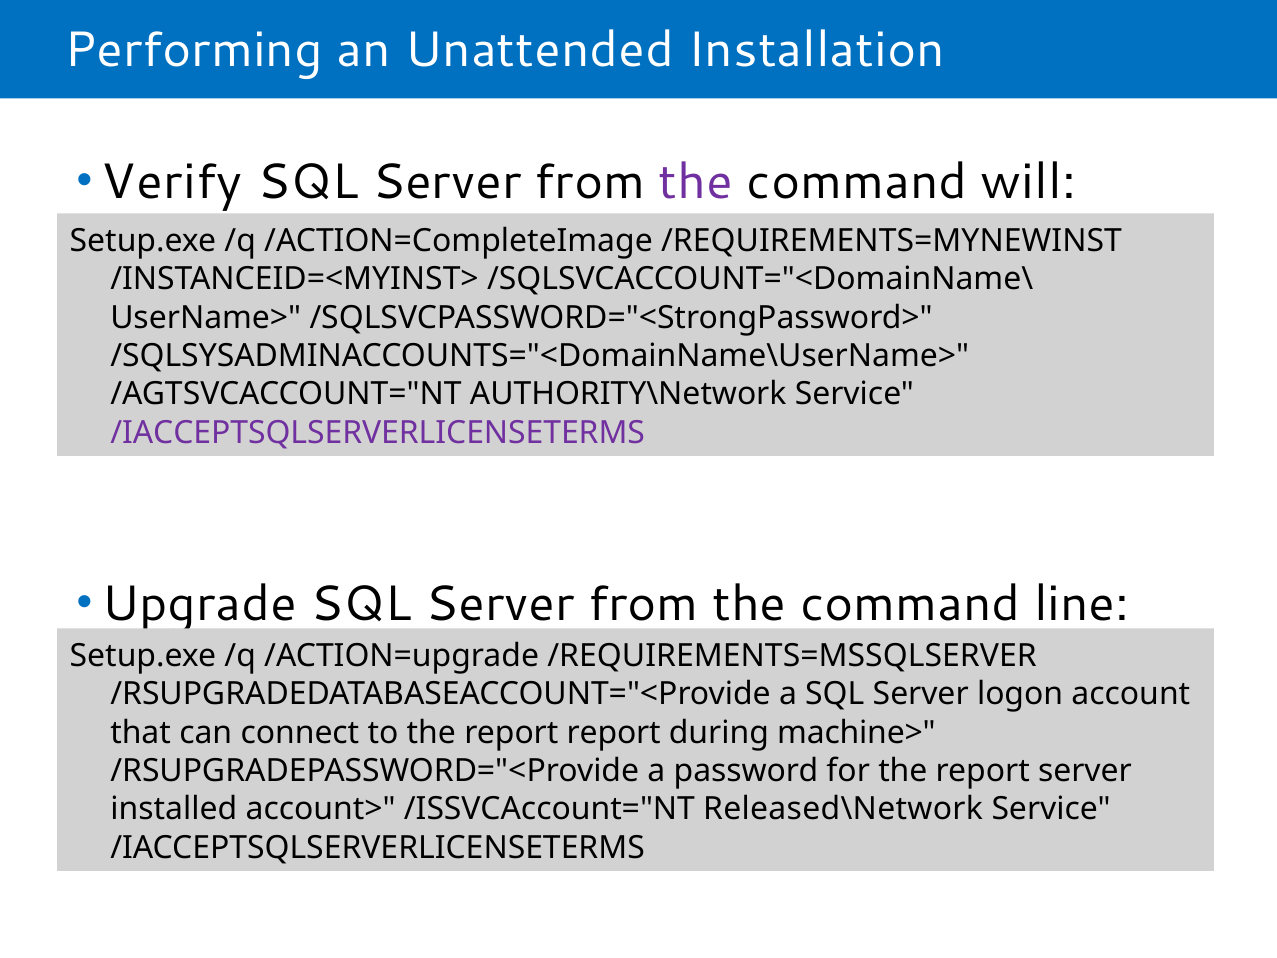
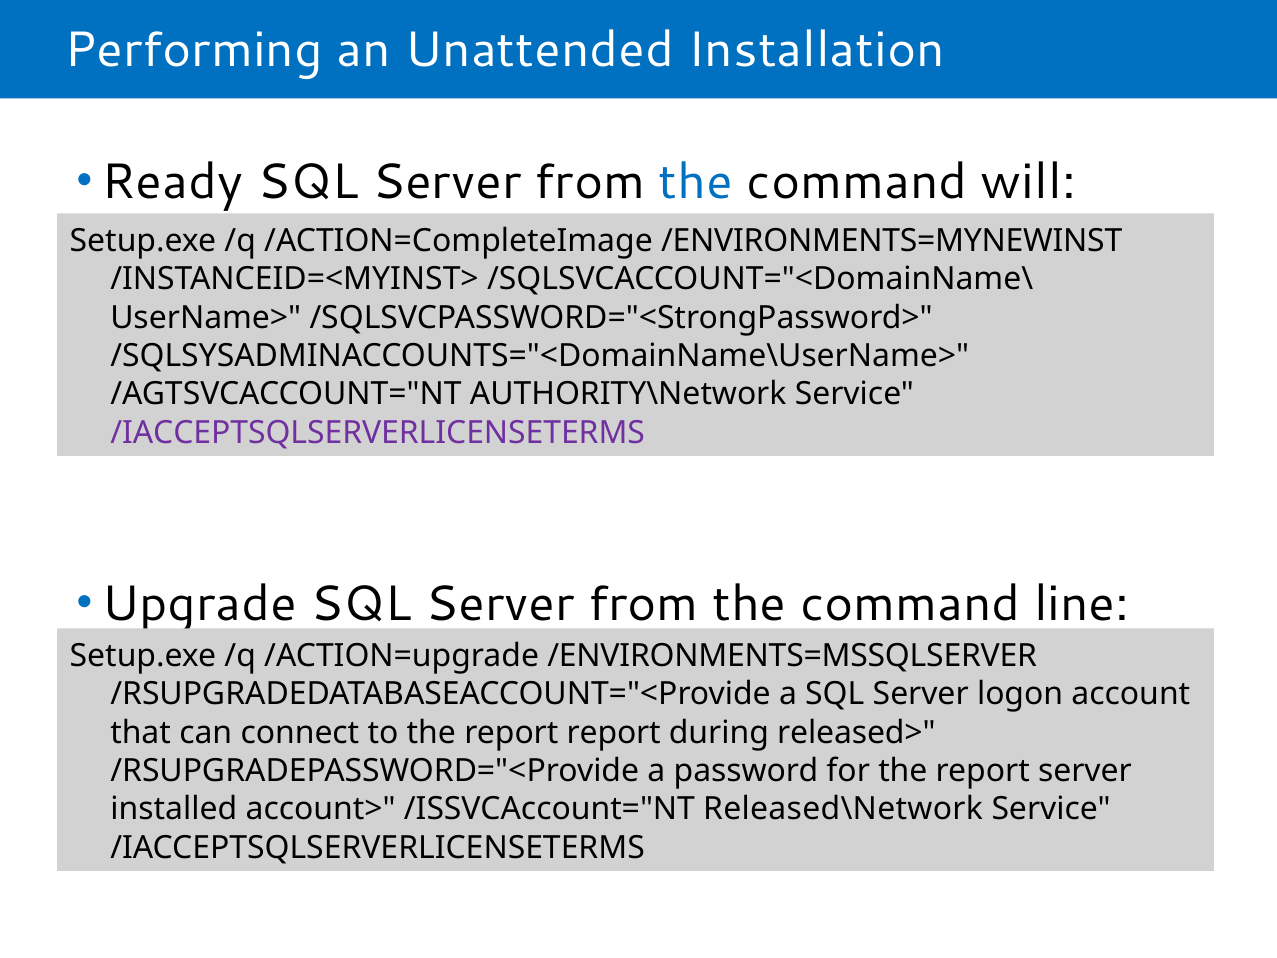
Verify: Verify -> Ready (172, 182)
the colour: purple -> blue (696, 182)
/REQUIREMENTS=MYNEWINST: /REQUIREMENTS=MYNEWINST -> /ENVIRONMENTS=MYNEWINST (892, 241)
/REQUIREMENTS=MSSQLSERVER: /REQUIREMENTS=MSSQLSERVER -> /ENVIRONMENTS=MSSQLSERVER (792, 656)
machine>: machine> -> released> (856, 732)
